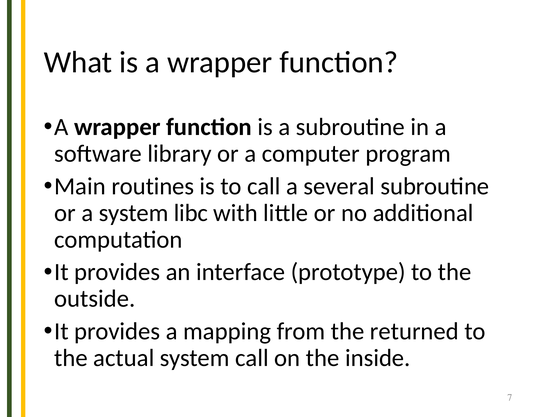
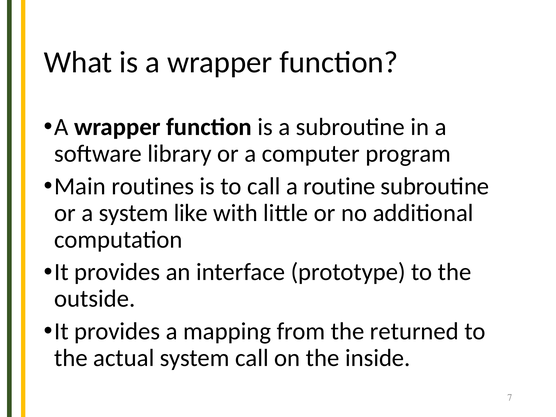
several: several -> routine (339, 186)
libc: libc -> like (191, 213)
